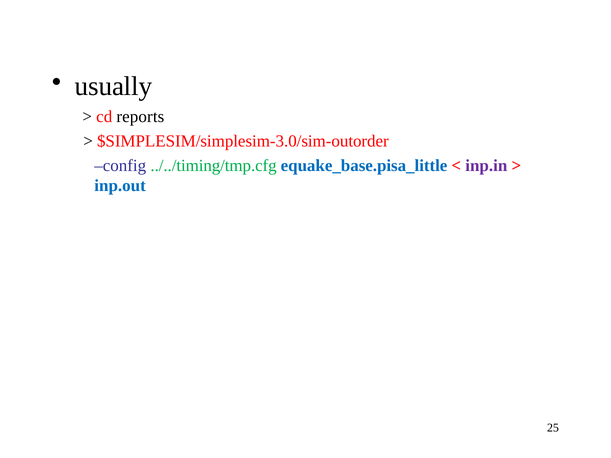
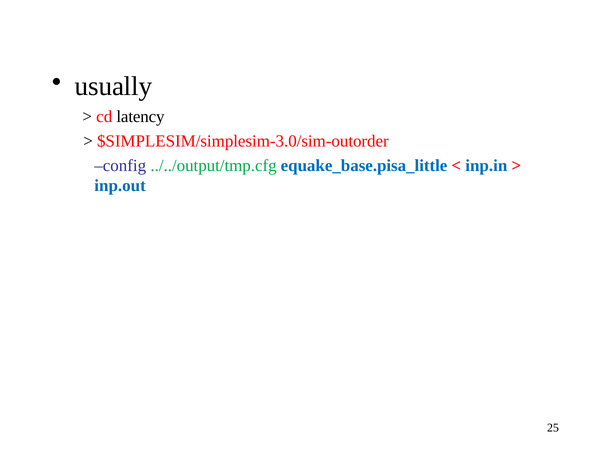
reports: reports -> latency (141, 117)
../../timing/tmp.cfg: ../../timing/tmp.cfg -> ../../output/tmp.cfg (214, 166)
inp.in colour: purple -> blue (486, 166)
